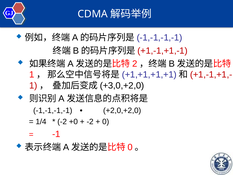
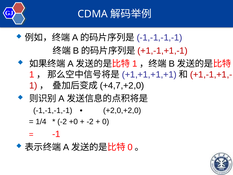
2: 2 -> 1 (135, 64)
+3,0,+2,0: +3,0,+2,0 -> +4,7,+2,0 (122, 85)
